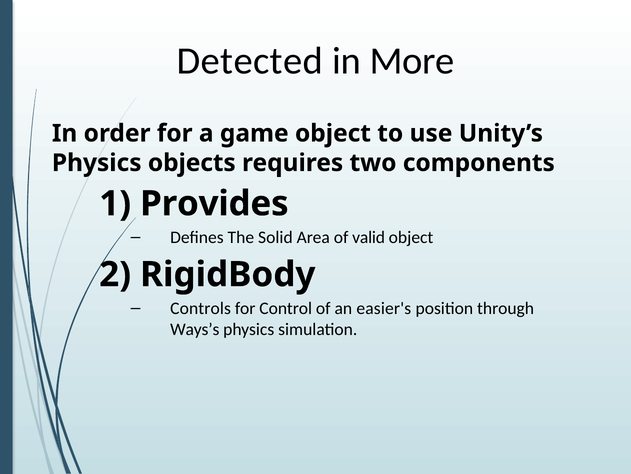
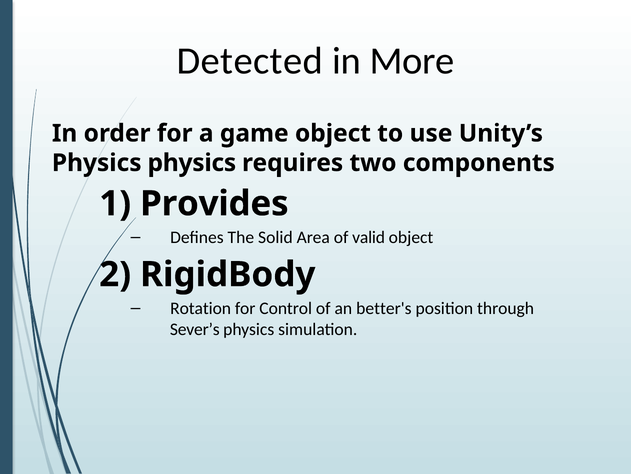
Physics objects: objects -> physics (192, 163)
Controls: Controls -> Rotation (201, 308)
easier's: easier's -> better's (384, 308)
Ways’s: Ways’s -> Sever’s (195, 329)
